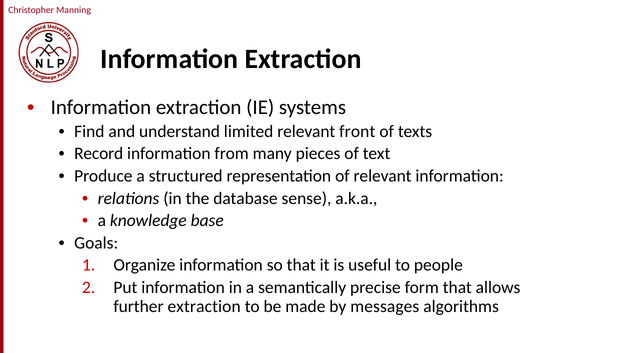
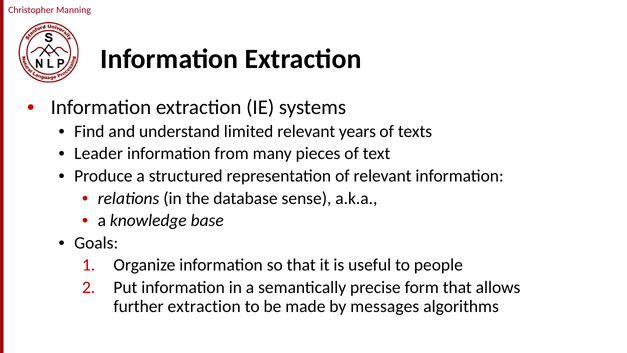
front: front -> years (357, 131)
Record: Record -> Leader (99, 154)
